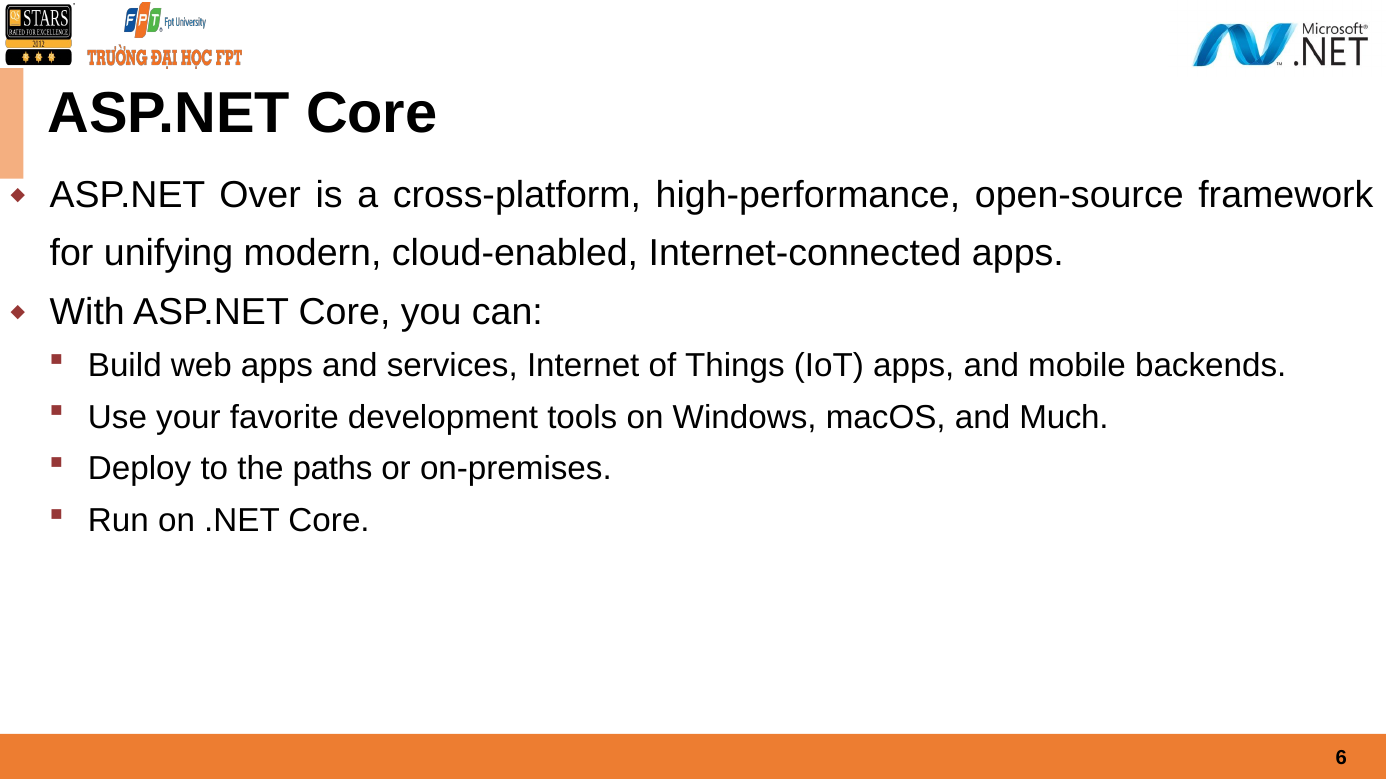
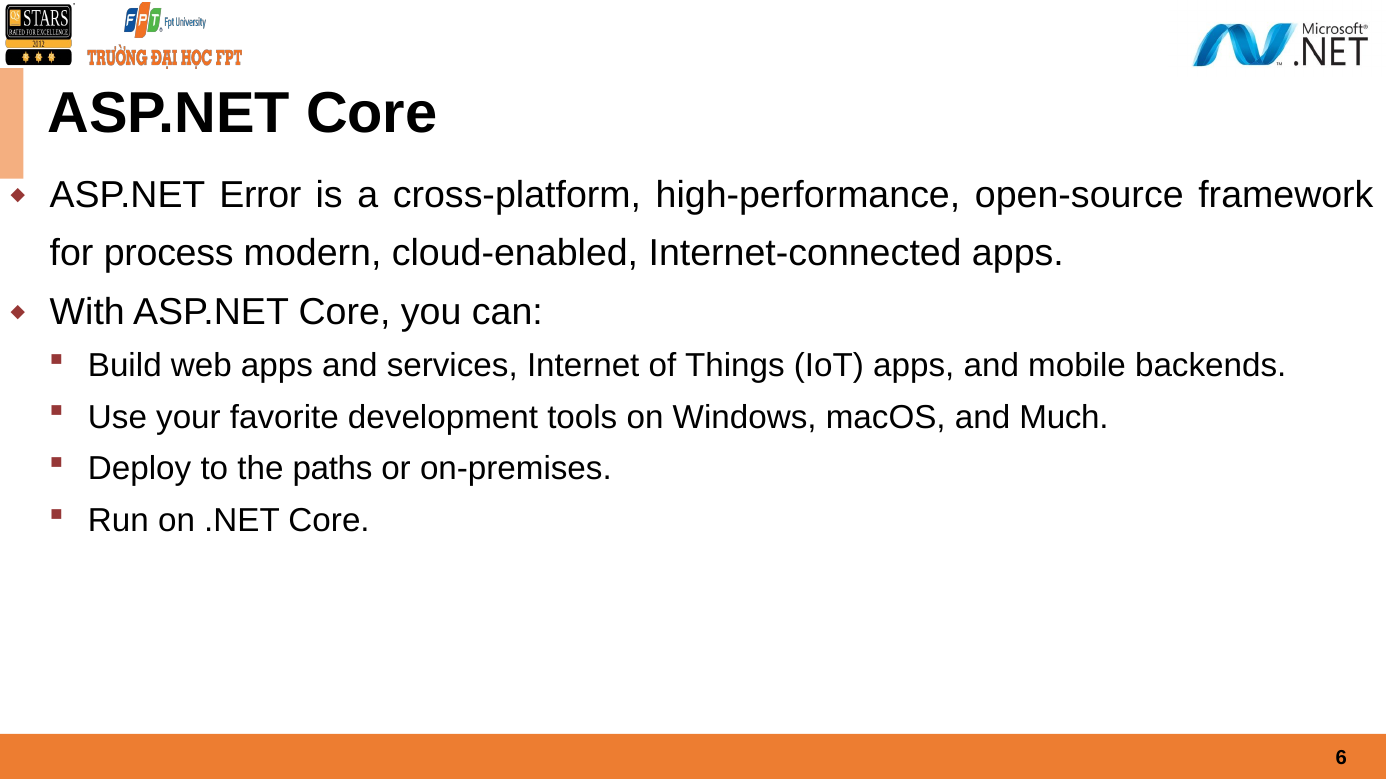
Over: Over -> Error (260, 195)
unifying: unifying -> process (169, 253)
